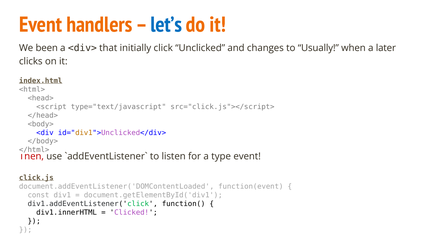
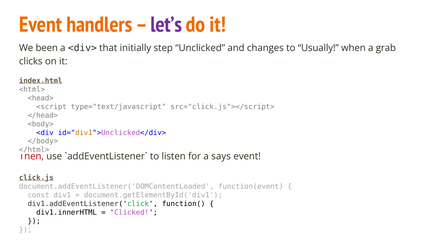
let’s colour: blue -> purple (166, 25)
click: click -> step (163, 48)
later: later -> grab (386, 48)
type: type -> says (221, 156)
